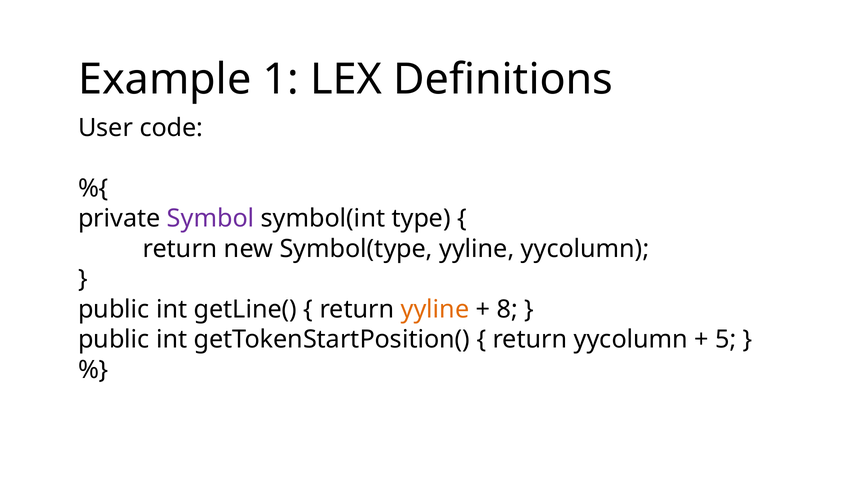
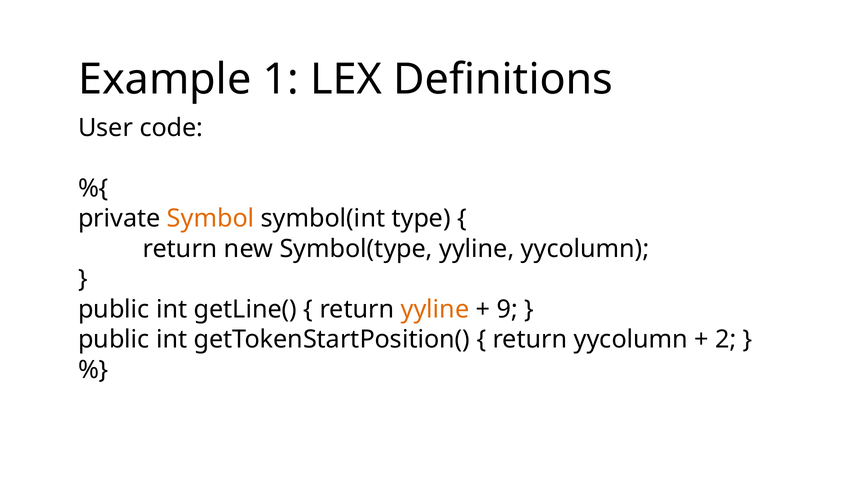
Symbol colour: purple -> orange (211, 218)
8: 8 -> 9 (507, 309)
5: 5 -> 2 (726, 339)
